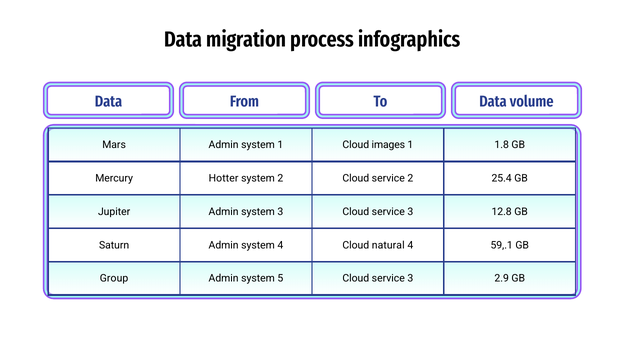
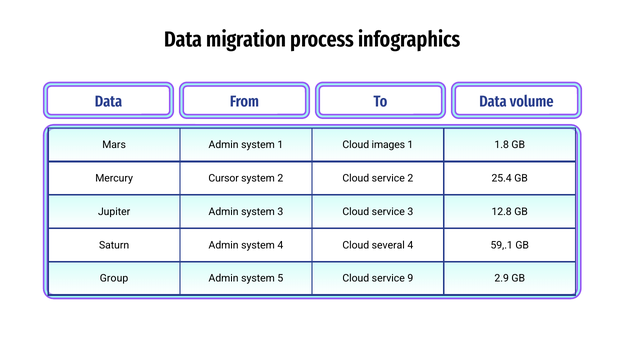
Hotter: Hotter -> Cursor (224, 178)
natural: natural -> several (388, 245)
5 Cloud service 3: 3 -> 9 (410, 278)
